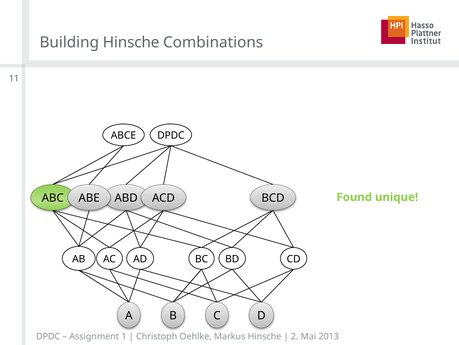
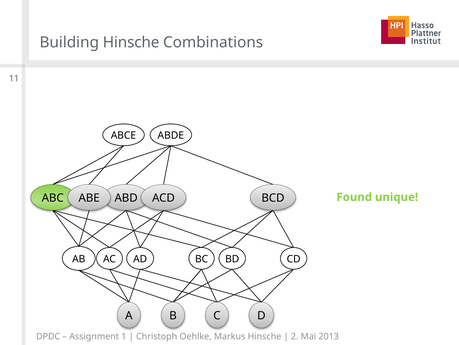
DPDC: DPDC -> ABDE (171, 135)
